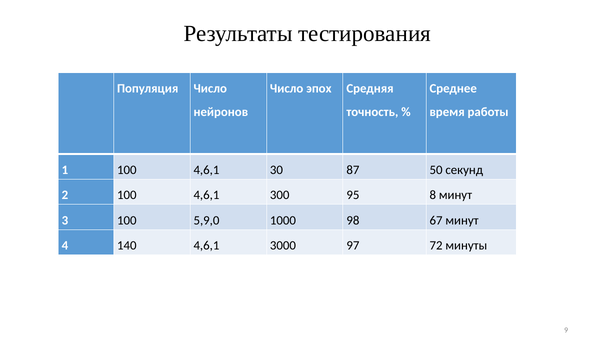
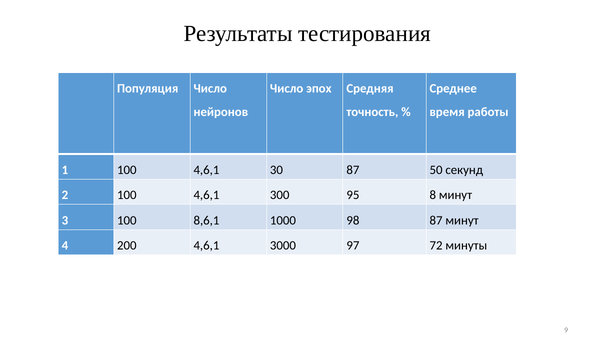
5,9,0: 5,9,0 -> 8,6,1 (206, 220)
98 67: 67 -> 87 (436, 220)
140: 140 -> 200 (127, 245)
